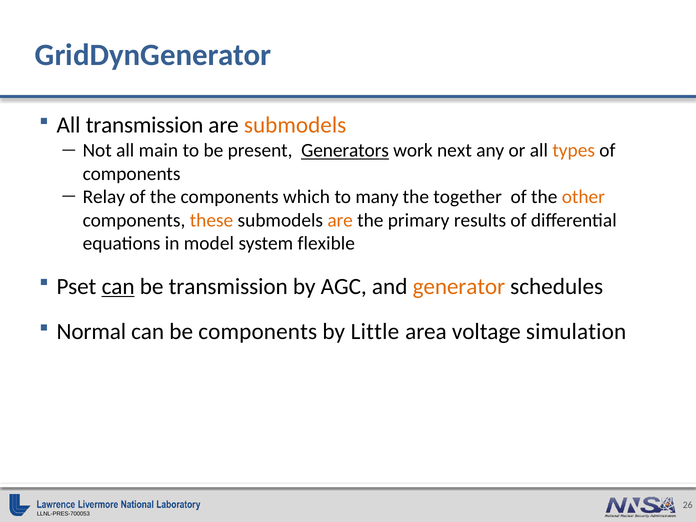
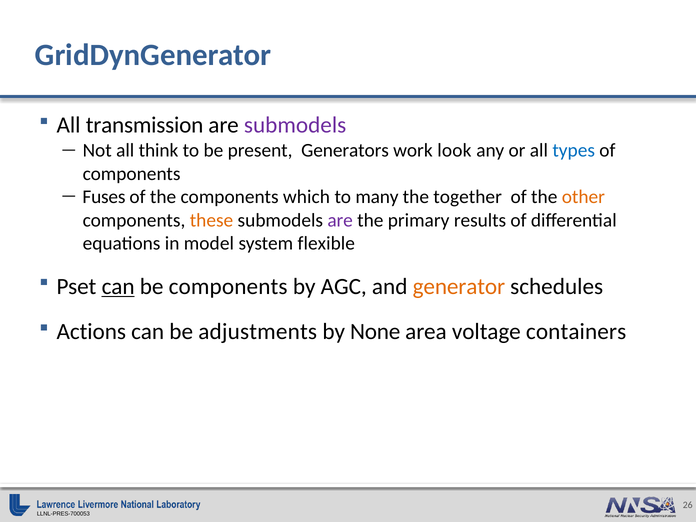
submodels colour: orange -> purple (295, 125)
main: main -> think (158, 151)
Generators underline: present -> none (345, 151)
next: next -> look (454, 151)
types colour: orange -> blue (574, 151)
Relay: Relay -> Fuses (104, 197)
are colour: orange -> purple (340, 220)
be transmission: transmission -> components (228, 287)
Normal: Normal -> Actions (91, 332)
be components: components -> adjustments (258, 332)
Little: Little -> None (375, 332)
simulation: simulation -> containers (576, 332)
